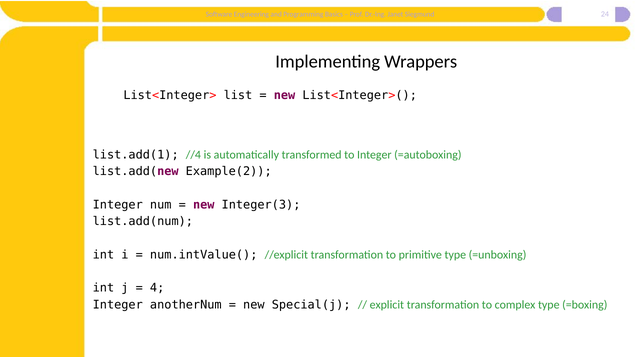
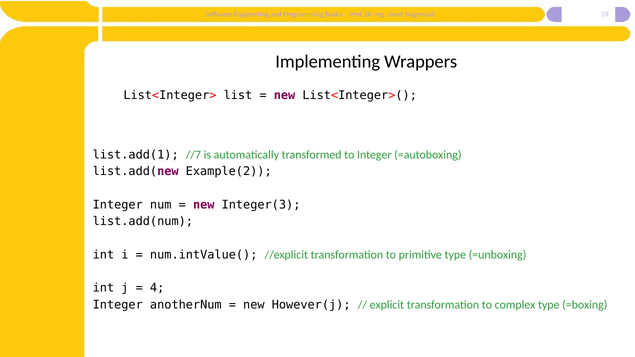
//4: //4 -> //7 (193, 155)
Special(j: Special(j -> However(j (311, 305)
